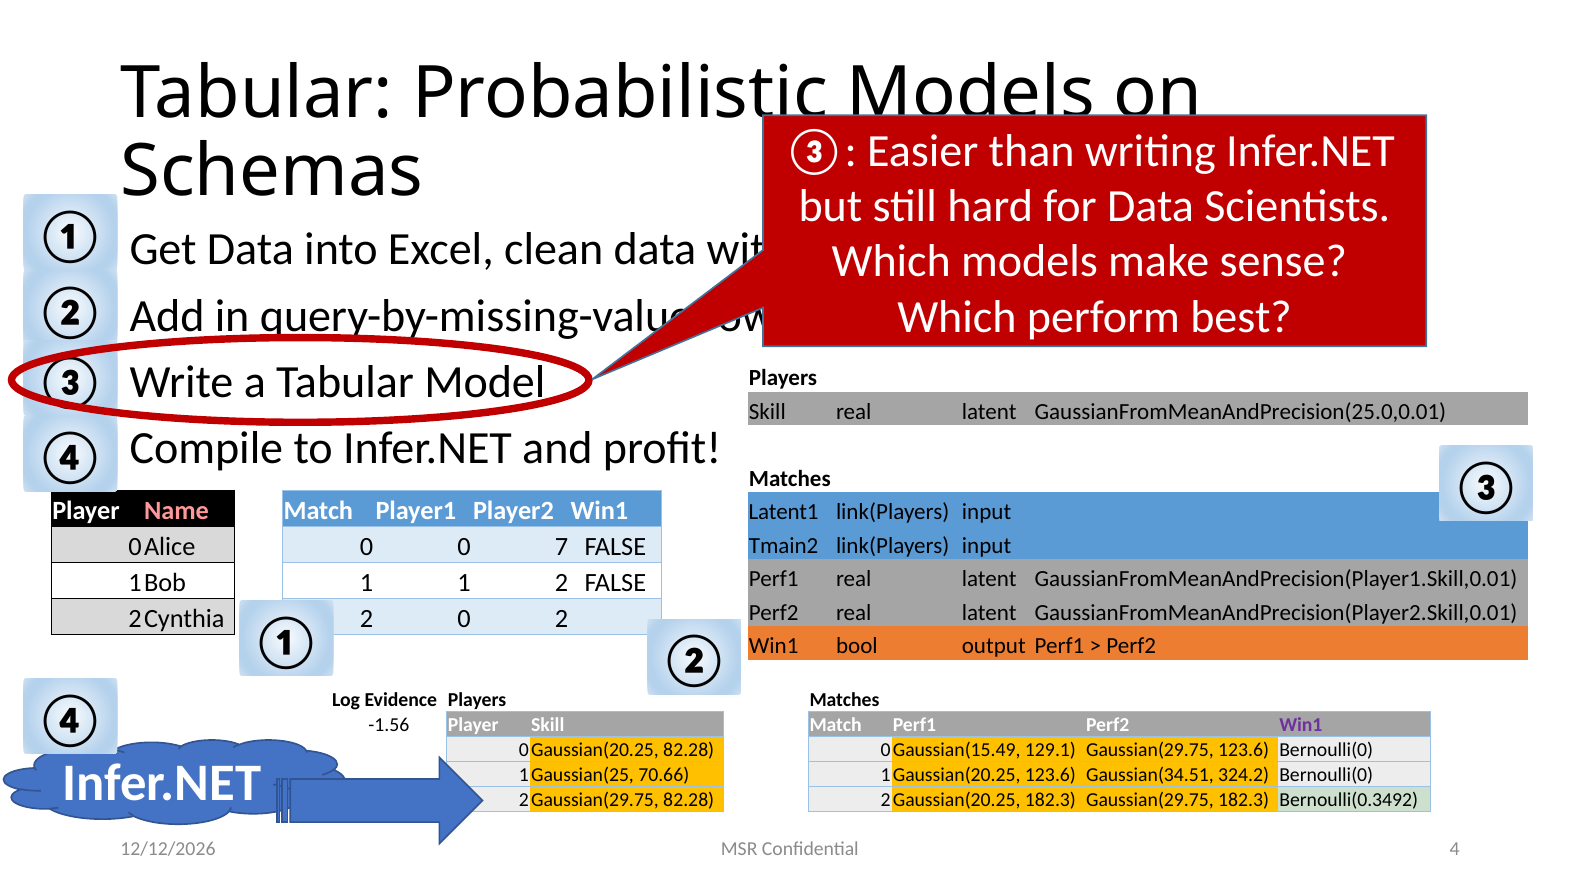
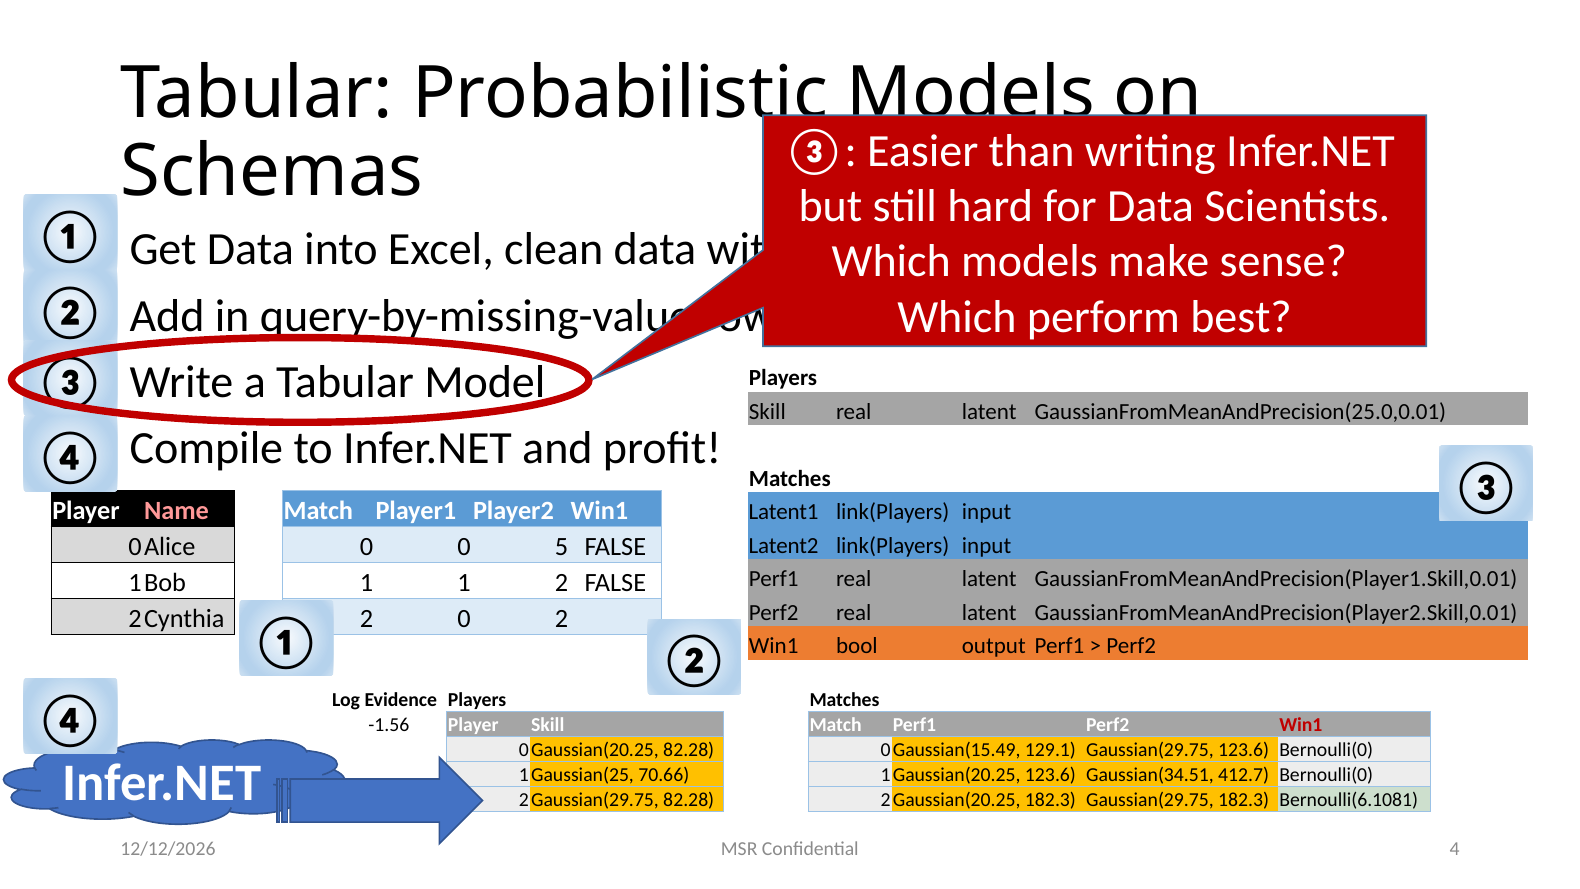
7: 7 -> 5 (562, 547)
Tmain2: Tmain2 -> Latent2 (784, 546)
Win1 colour: purple -> red (1301, 725)
324.2: 324.2 -> 412.7 (1244, 774)
Bernoulli(0.3492: Bernoulli(0.3492 -> Bernoulli(6.1081 (1349, 799)
